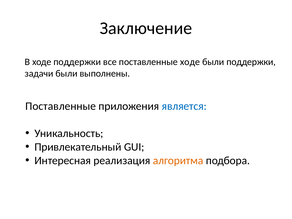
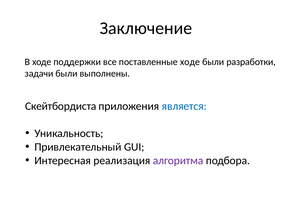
были поддержки: поддержки -> разработки (251, 62)
Поставленные: Поставленные -> Скейтбордиста (61, 106)
алгоритма colour: orange -> purple (178, 161)
